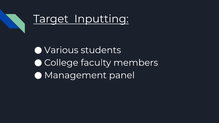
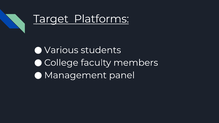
Inputting: Inputting -> Platforms (101, 19)
